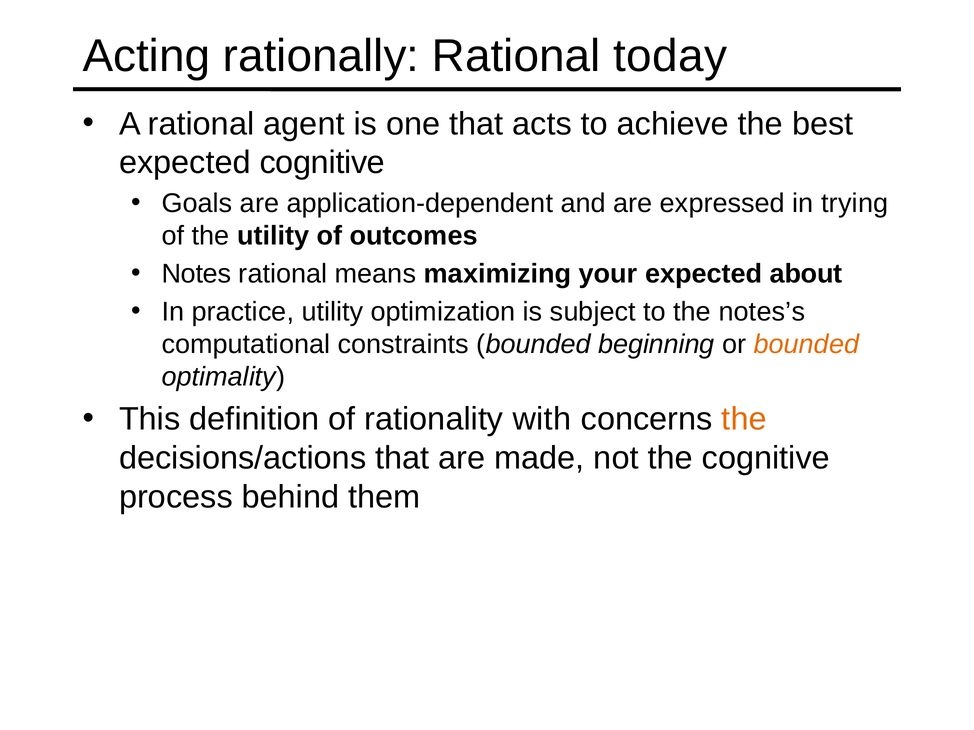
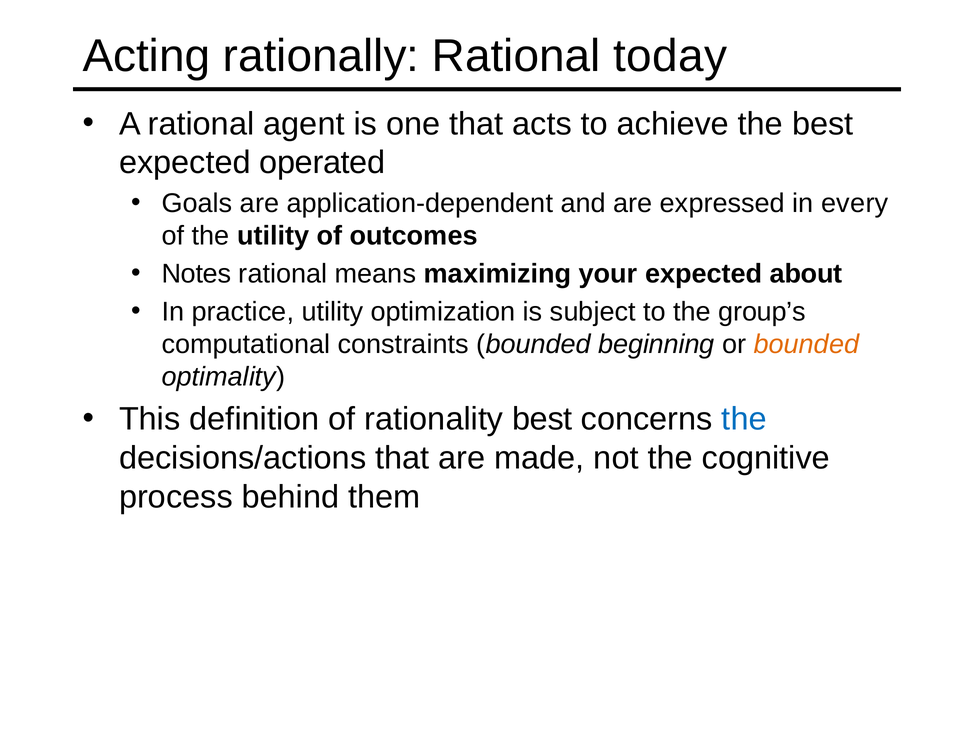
expected cognitive: cognitive -> operated (322, 163)
trying: trying -> every (855, 204)
notes’s: notes’s -> group’s (762, 312)
rationality with: with -> best (542, 419)
the colour: orange -> blue (744, 419)
